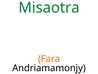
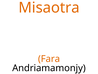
Misaotra colour: green -> orange (49, 8)
